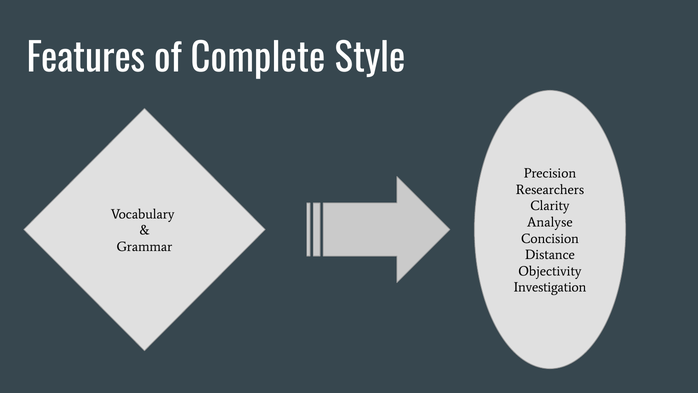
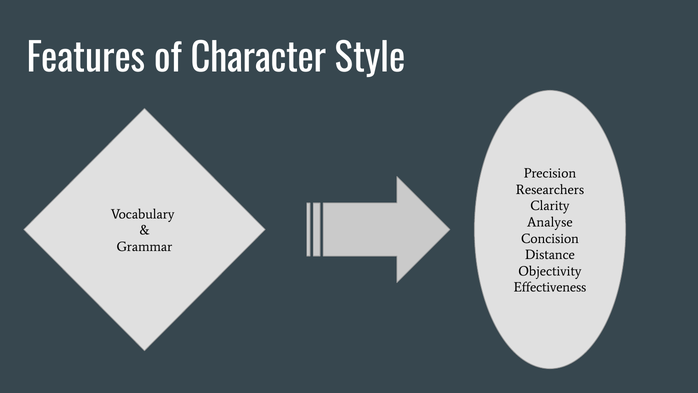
Complete: Complete -> Character (259, 59)
Investigation: Investigation -> Effectiveness (550, 287)
